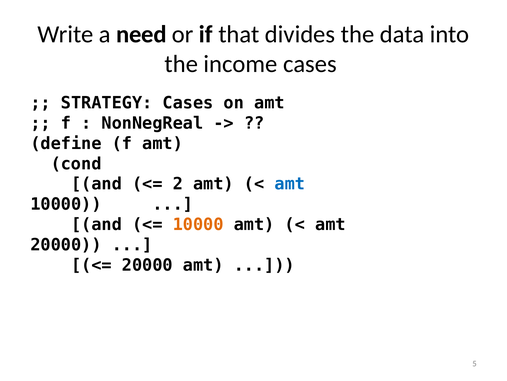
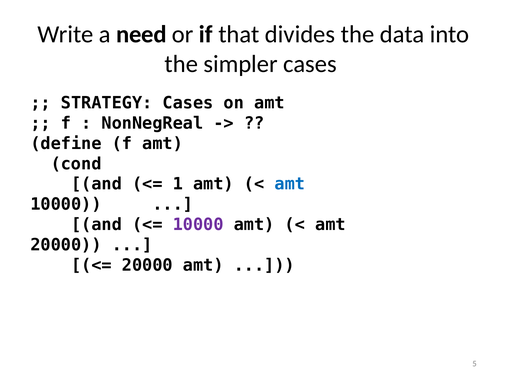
income: income -> simpler (241, 64)
2: 2 -> 1 (178, 184)
10000 colour: orange -> purple (198, 224)
